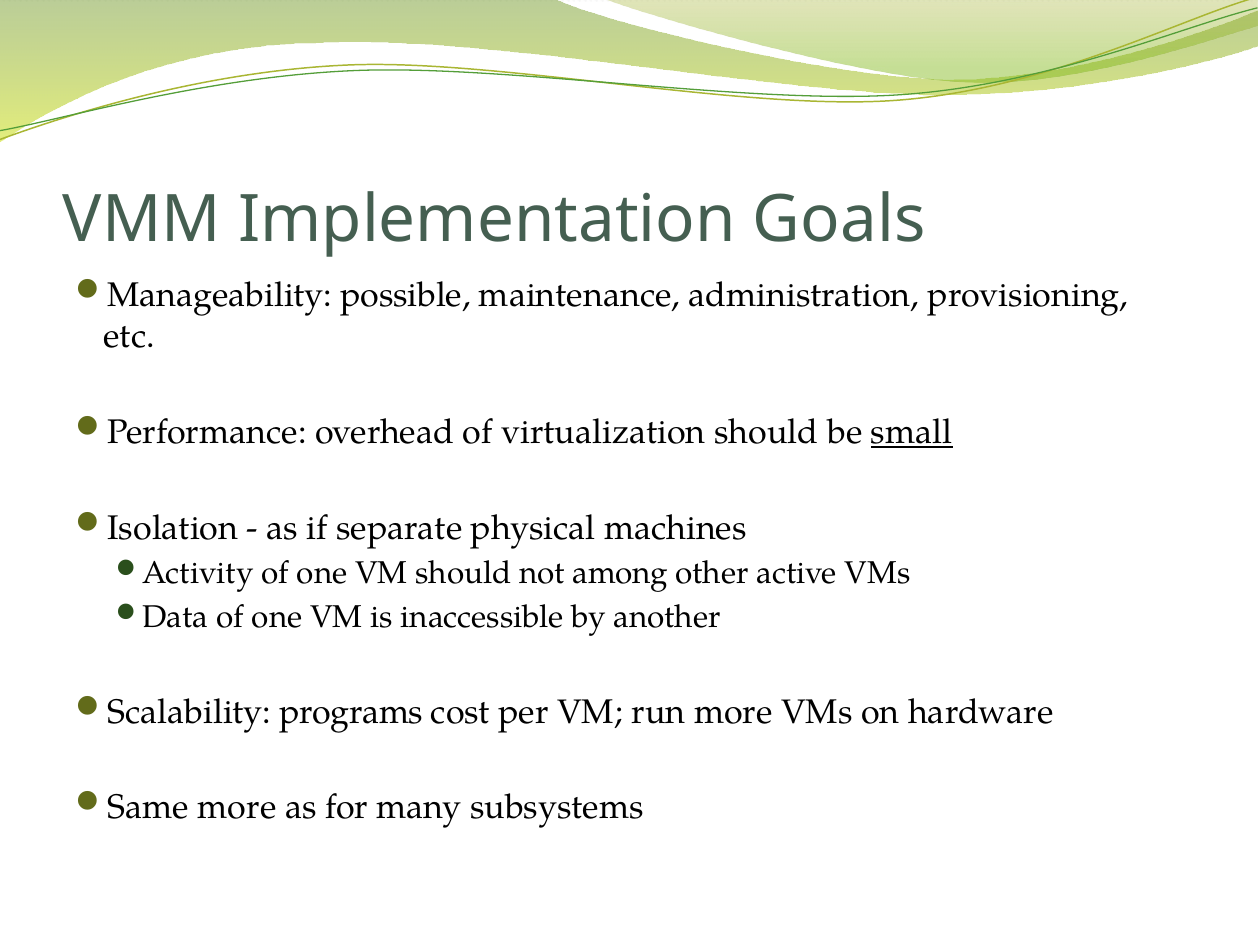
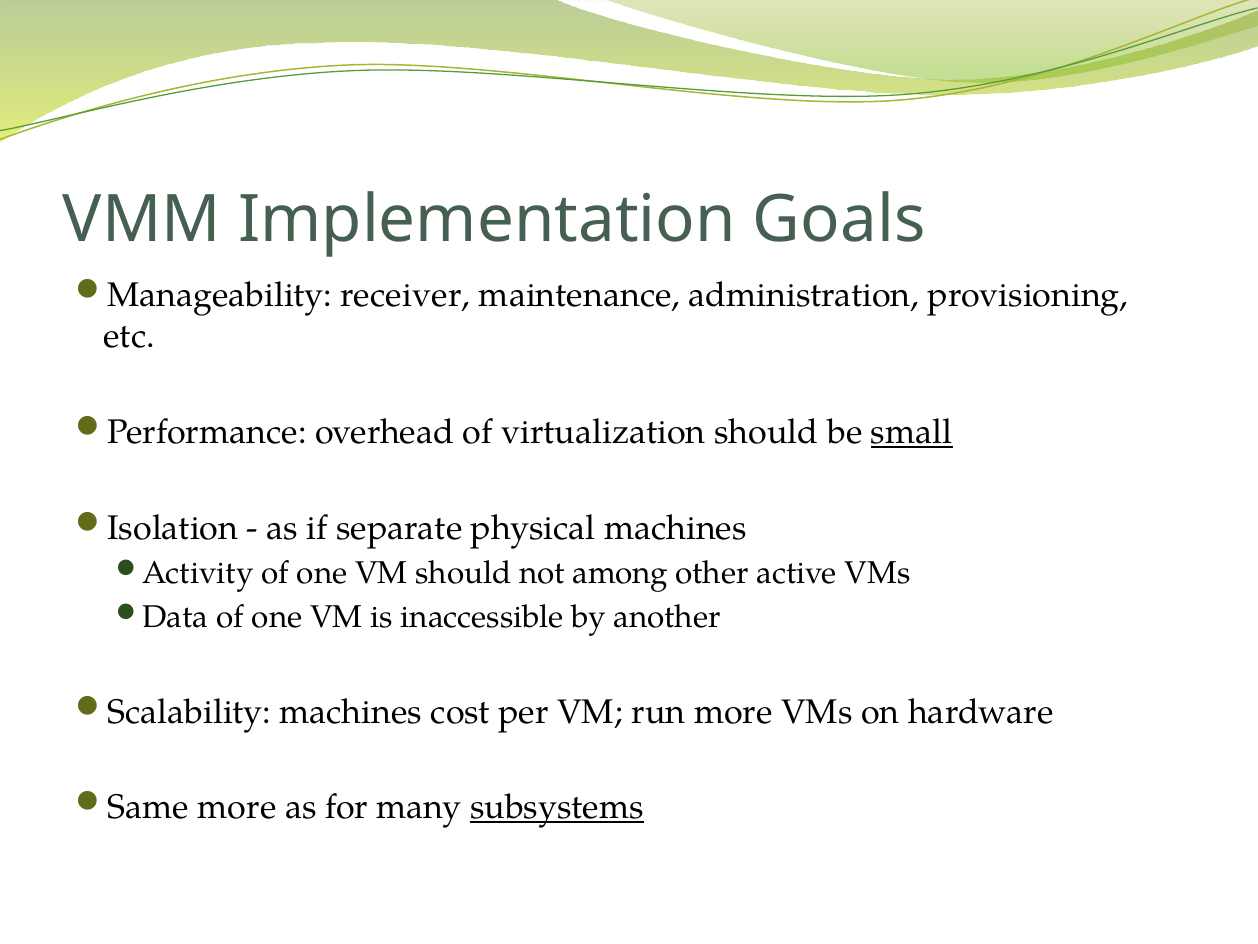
possible: possible -> receiver (405, 295)
Scalability programs: programs -> machines (351, 712)
subsystems underline: none -> present (557, 807)
